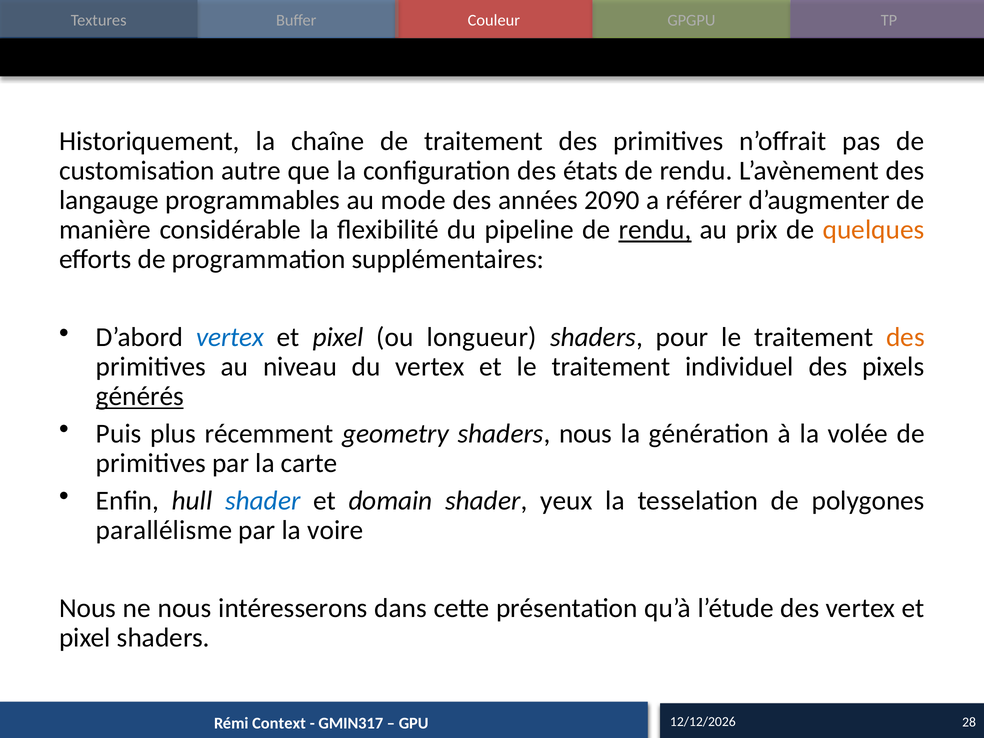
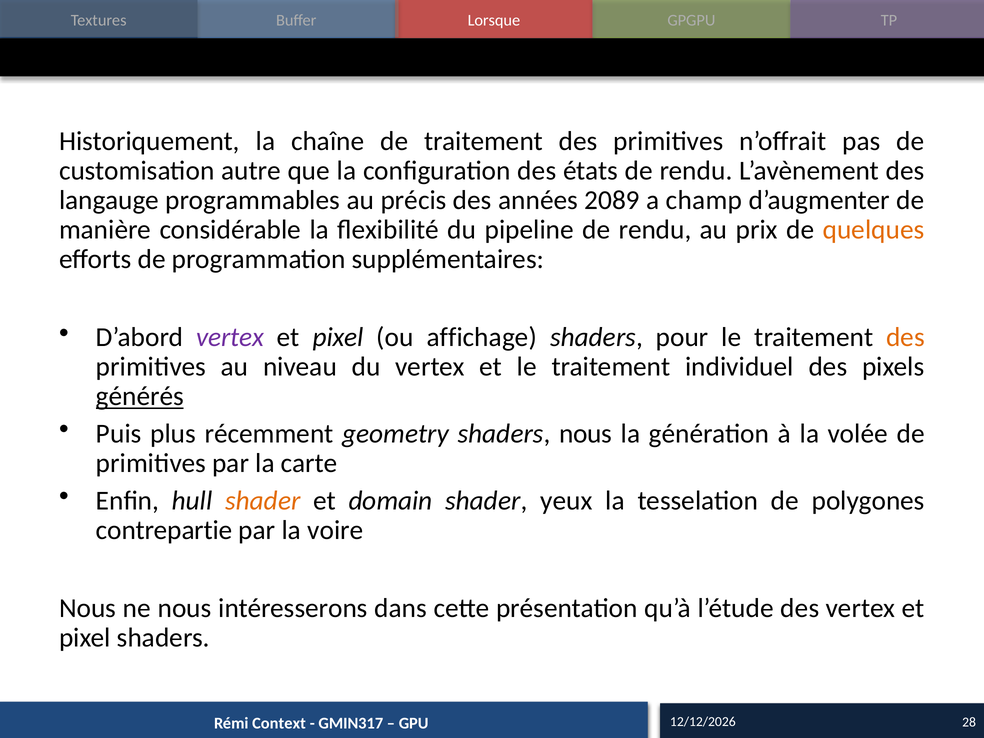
Couleur: Couleur -> Lorsque (494, 20)
mode: mode -> précis (414, 200)
2090: 2090 -> 2089 (612, 200)
référer: référer -> champ (704, 200)
rendu underline: present -> none (655, 230)
vertex colour: blue -> purple (230, 337)
longueur: longueur -> affichage (482, 337)
shader colour: blue -> orange (263, 501)
parallélisme: parallélisme -> contrepartie (164, 530)
